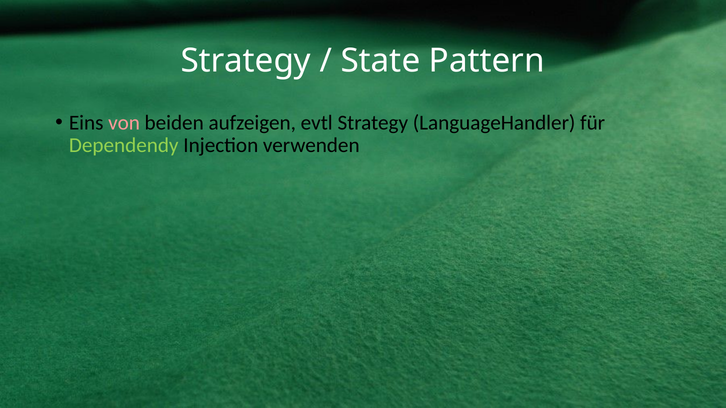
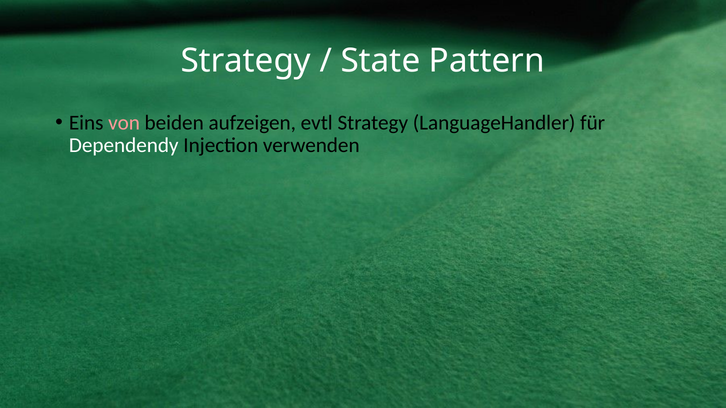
Dependendy colour: light green -> white (124, 146)
